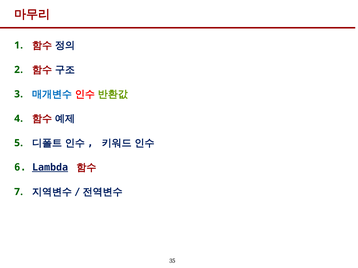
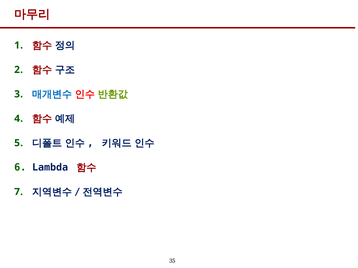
Lambda underline: present -> none (50, 168)
